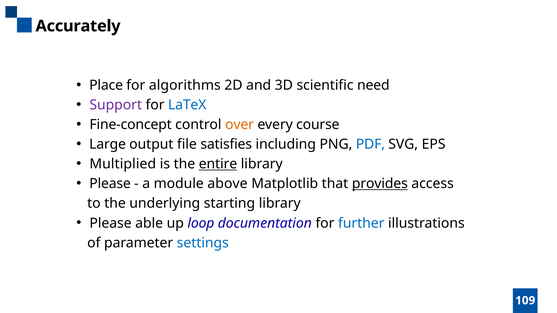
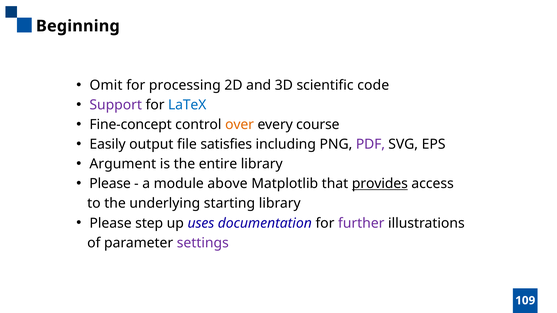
Accurately: Accurately -> Beginning (78, 26)
Place: Place -> Omit (106, 85)
algorithms: algorithms -> processing (185, 85)
need: need -> code (373, 85)
Large: Large -> Easily (108, 144)
PDF colour: blue -> purple (370, 144)
Multiplied: Multiplied -> Argument (123, 164)
entire underline: present -> none (218, 164)
able: able -> step (149, 223)
loop: loop -> uses (201, 223)
further colour: blue -> purple (361, 223)
settings colour: blue -> purple (203, 243)
